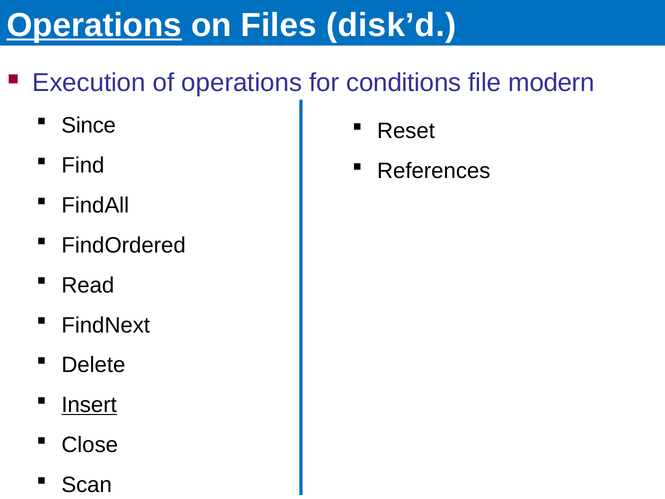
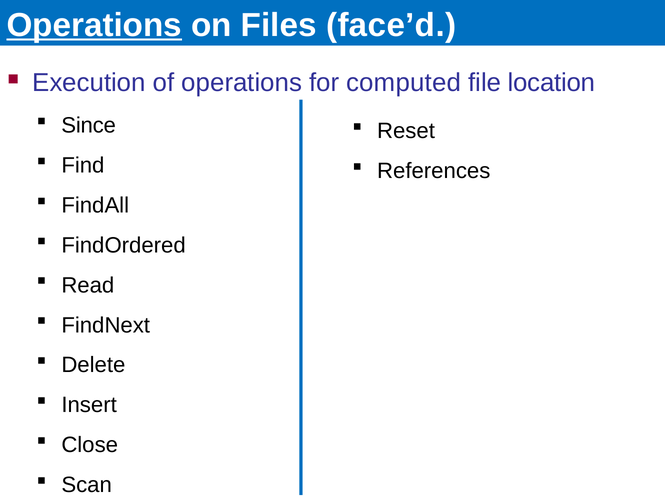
disk’d: disk’d -> face’d (391, 25)
conditions: conditions -> computed (404, 83)
modern: modern -> location (551, 83)
Insert underline: present -> none (89, 405)
